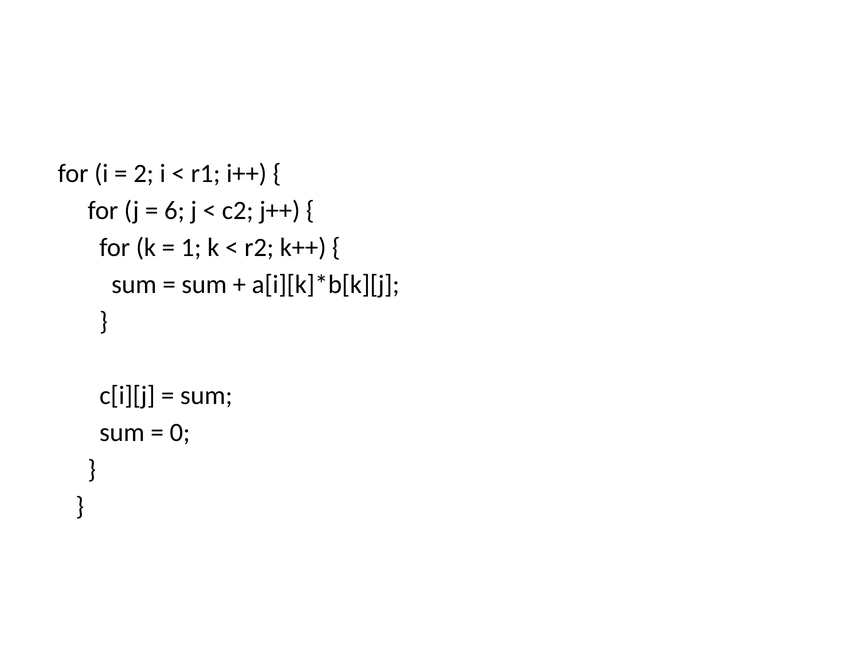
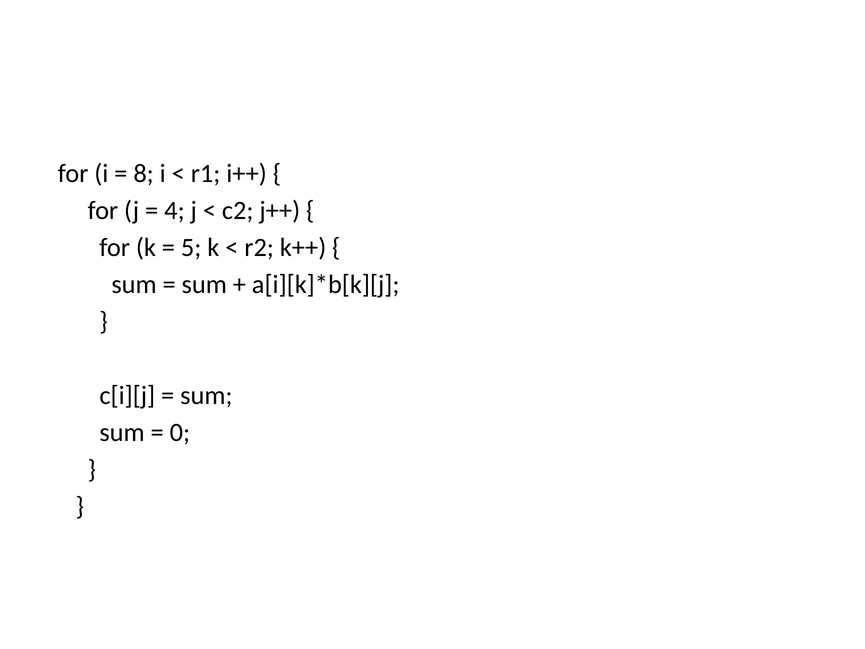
2: 2 -> 8 (144, 173)
6: 6 -> 4 (174, 210)
1: 1 -> 5 (191, 247)
